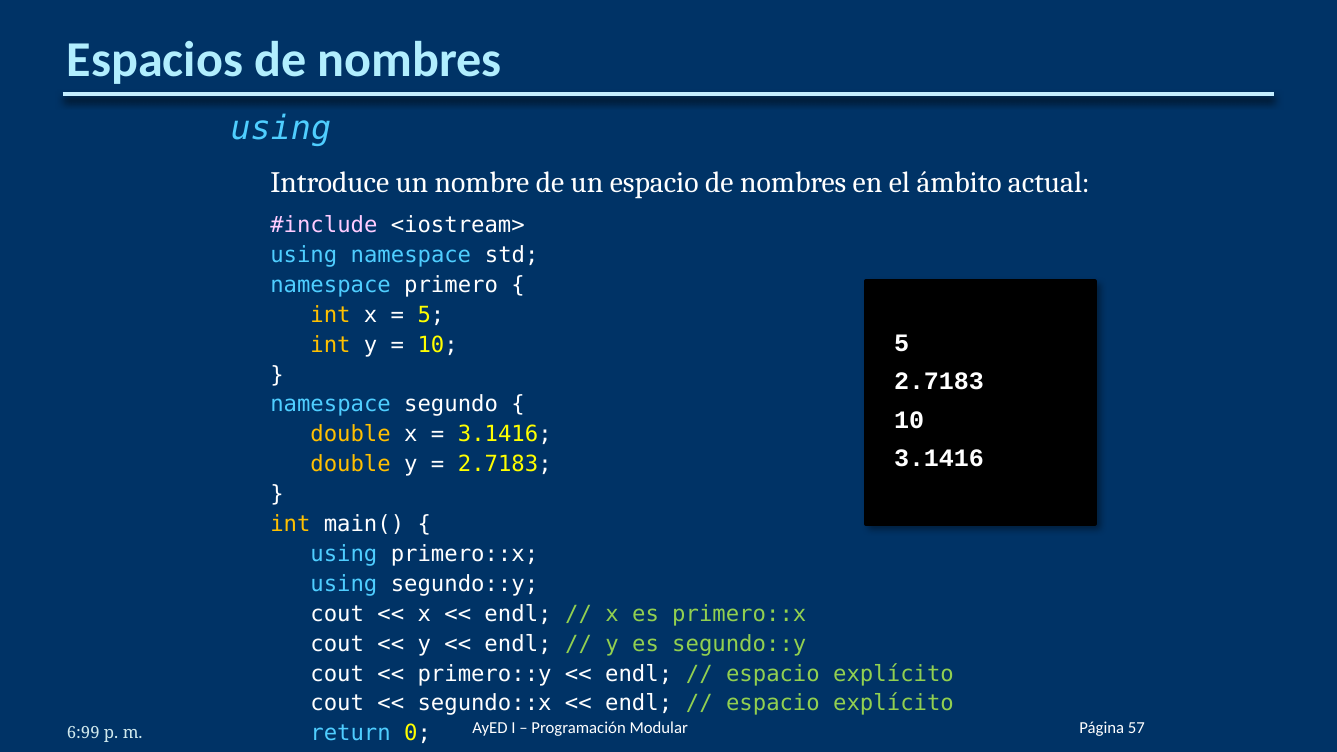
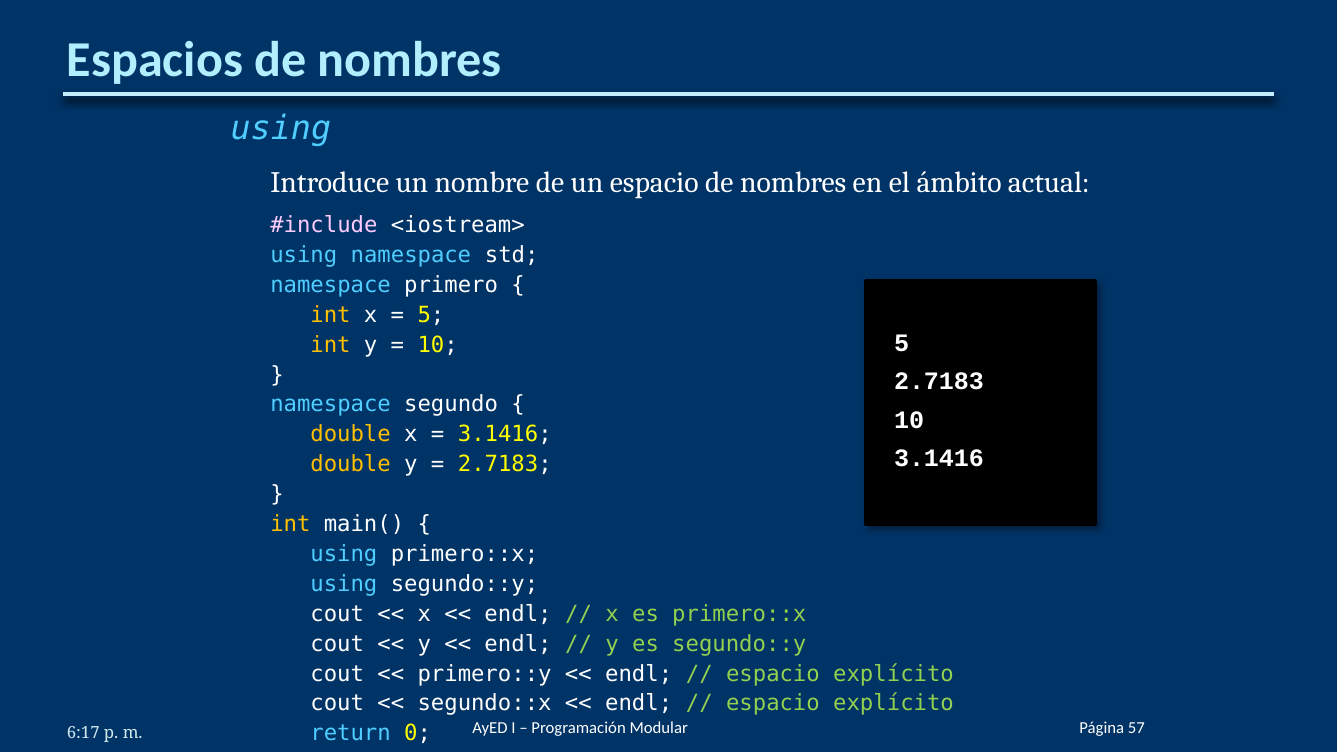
6:99: 6:99 -> 6:17 (83, 734)
